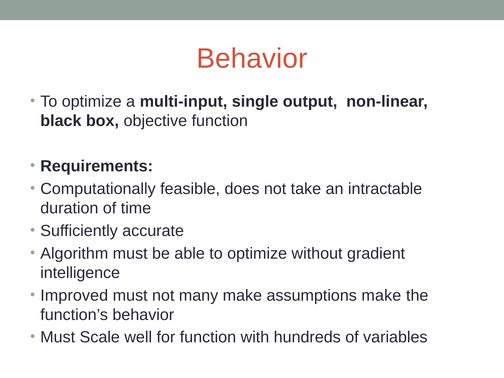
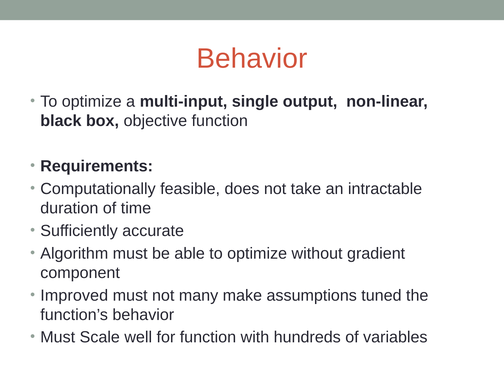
intelligence: intelligence -> component (80, 273)
assumptions make: make -> tuned (381, 295)
